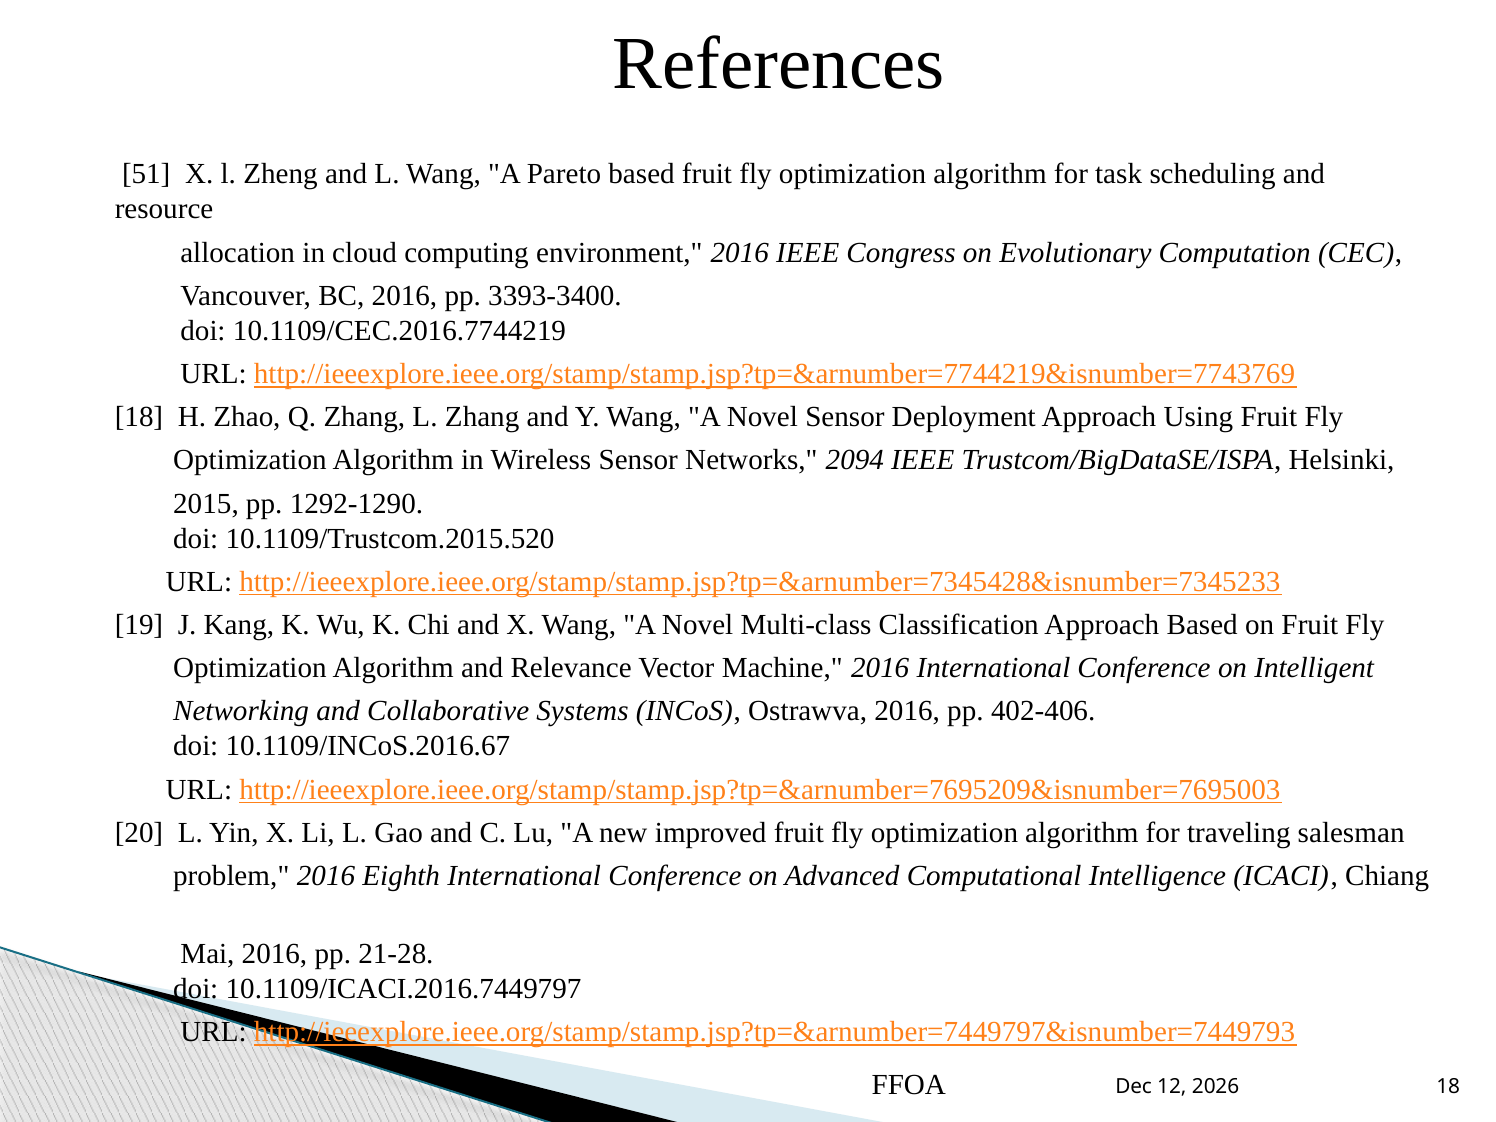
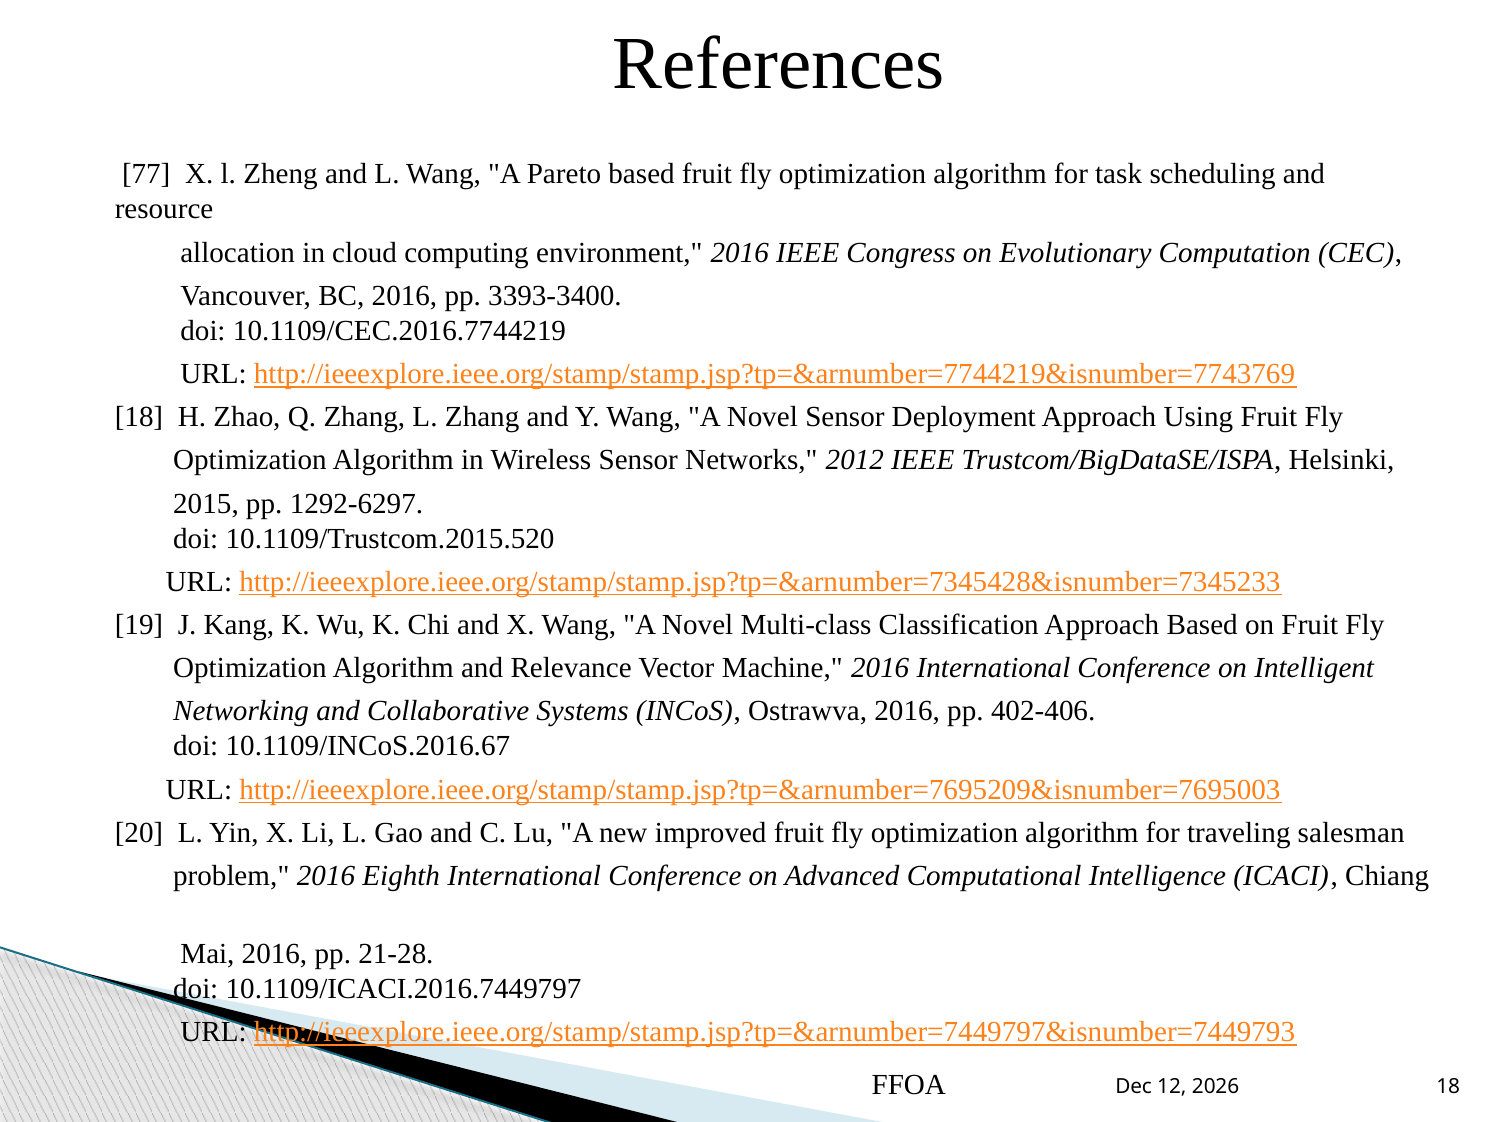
51: 51 -> 77 (146, 174)
2094: 2094 -> 2012 (855, 460)
1292-1290: 1292-1290 -> 1292-6297 (356, 504)
